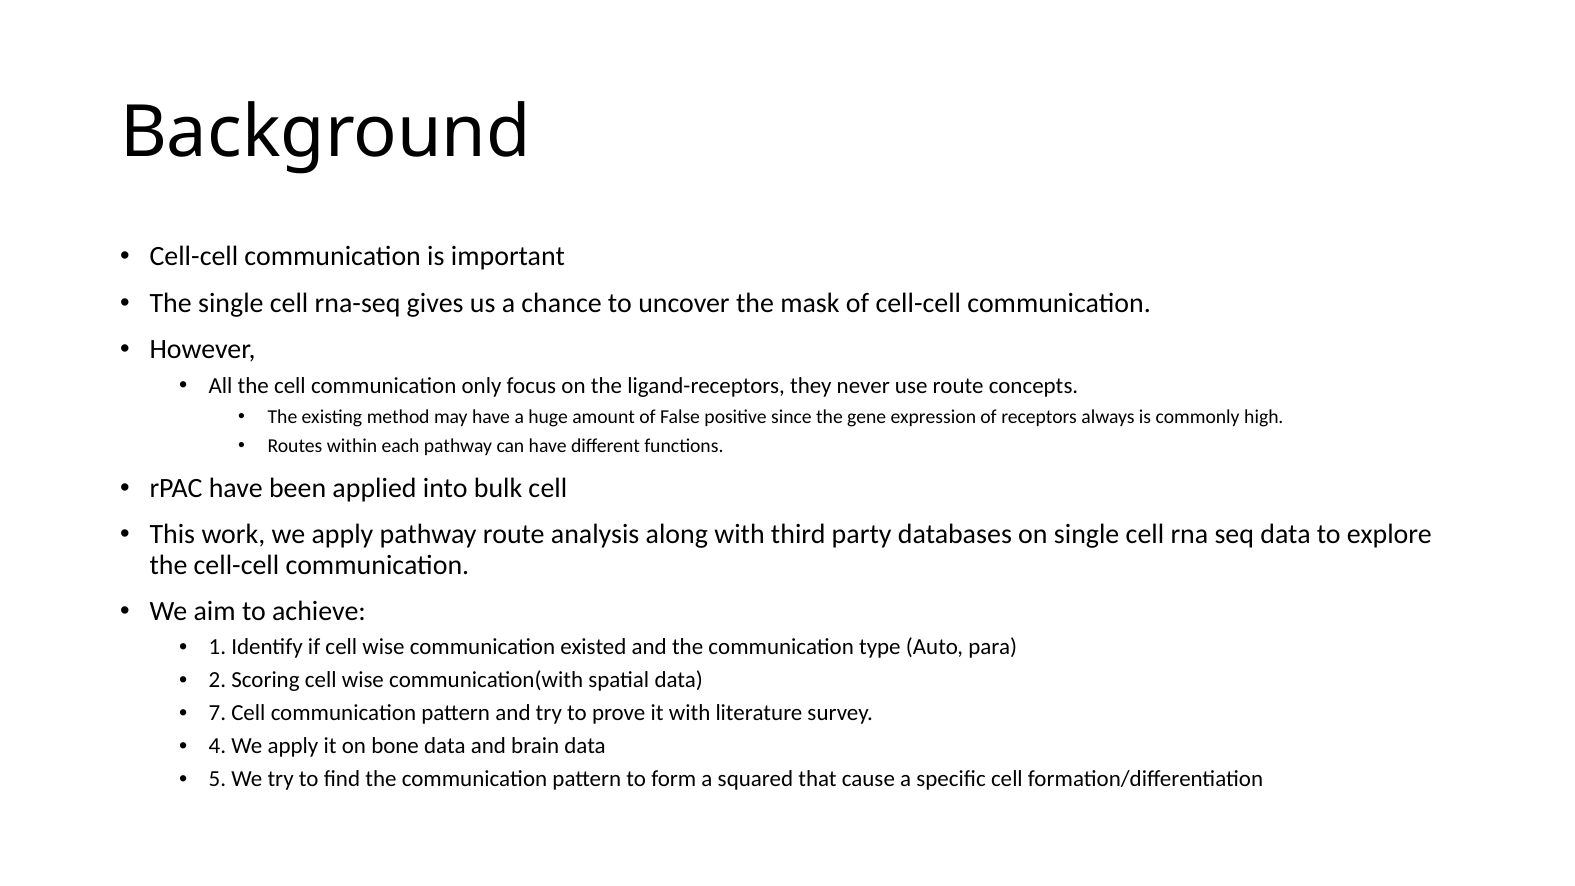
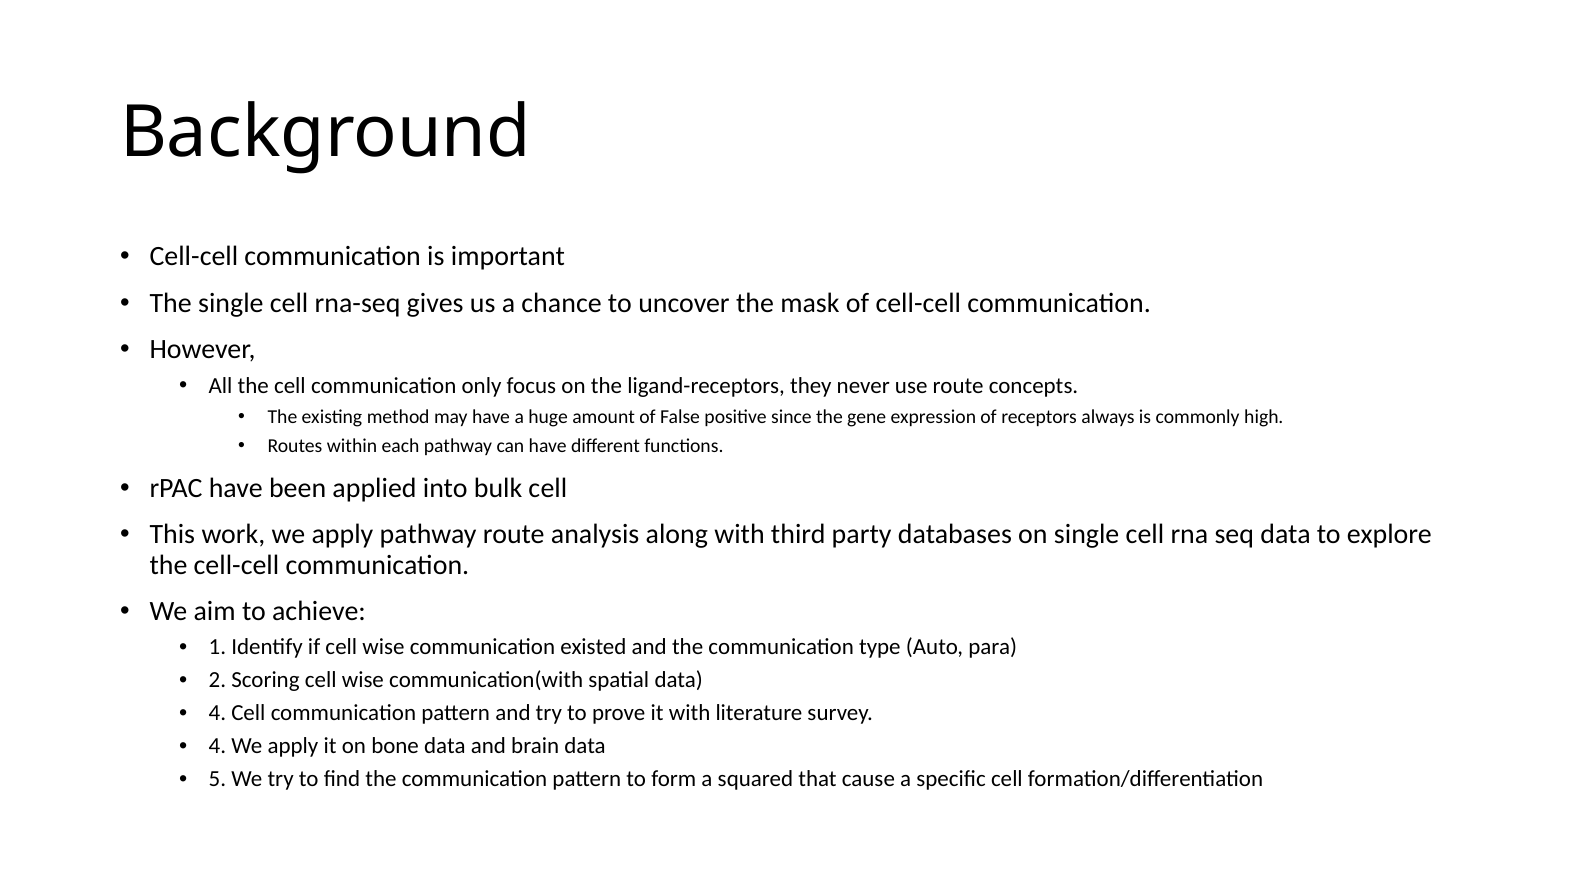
7: 7 -> 4 (217, 713)
